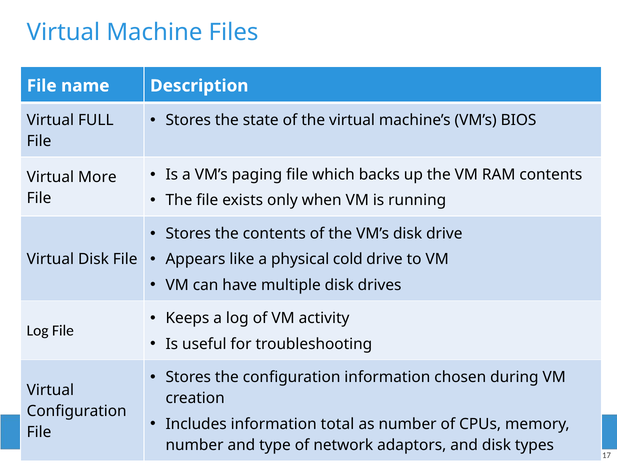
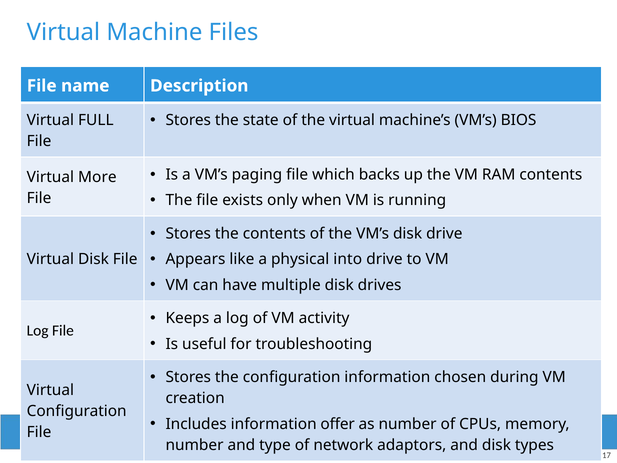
cold: cold -> into (348, 259)
total: total -> offer (338, 424)
